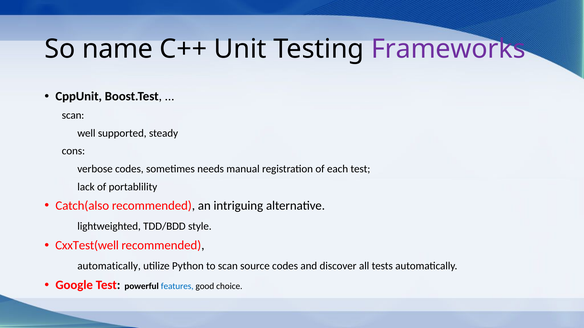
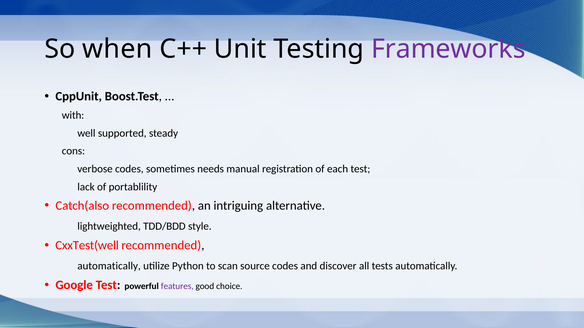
name: name -> when (117, 49)
scan: scan -> with (73, 115)
features colour: blue -> purple (177, 287)
